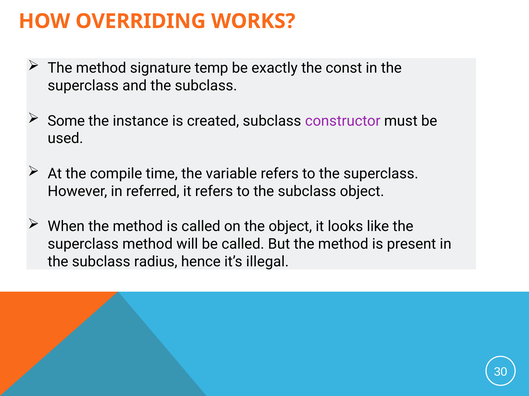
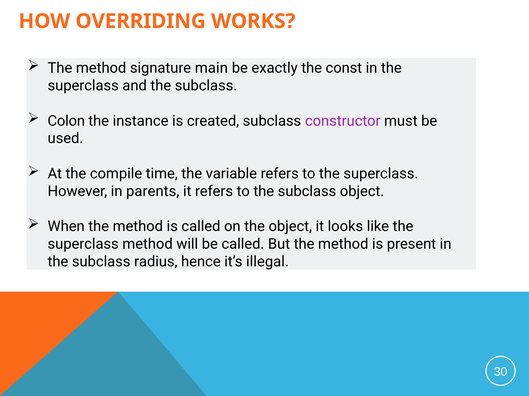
temp: temp -> main (211, 68)
Some: Some -> Colon (66, 121)
referred: referred -> parents (153, 192)
